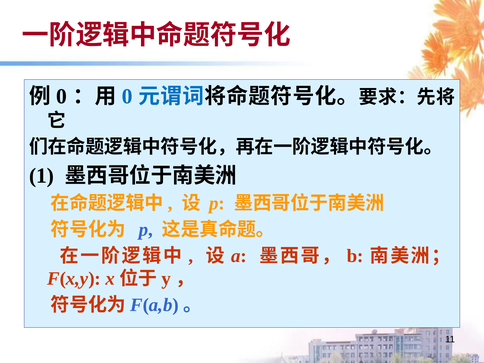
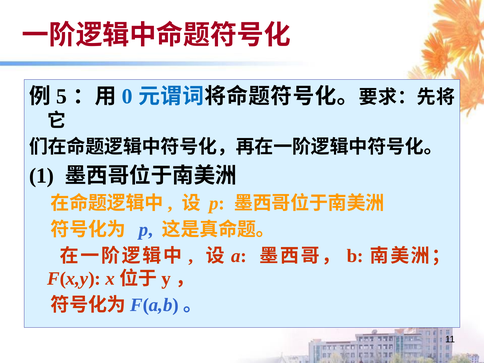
0: 0 -> 5 (62, 96)
